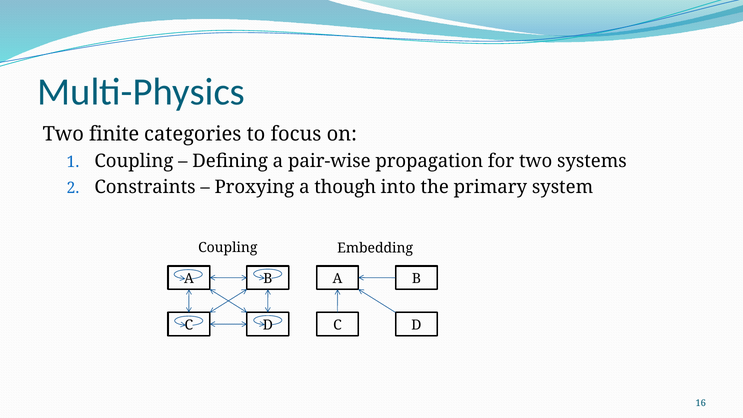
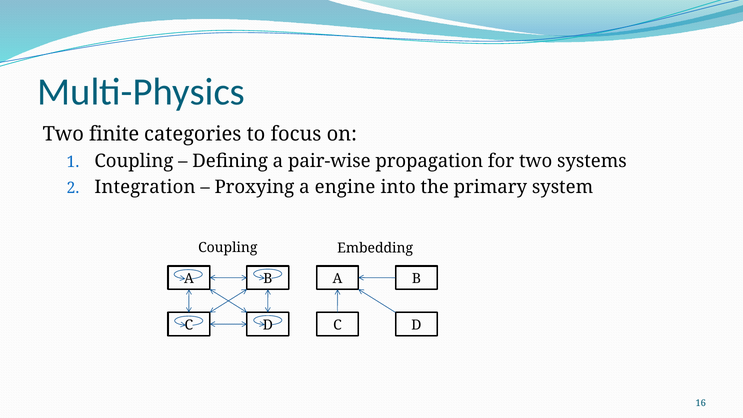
Constraints: Constraints -> Integration (145, 187)
though: though -> engine (345, 187)
